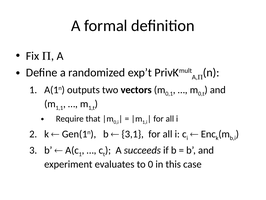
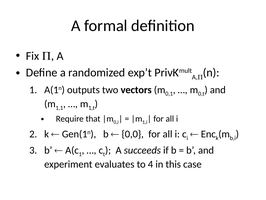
3,1: 3,1 -> 0,0 (133, 134)
0: 0 -> 4 (151, 164)
